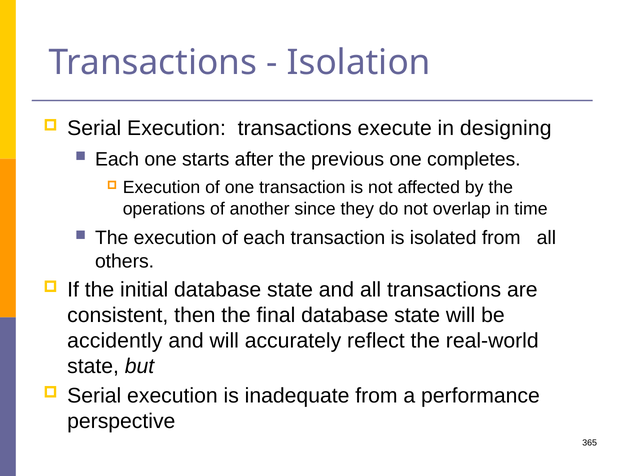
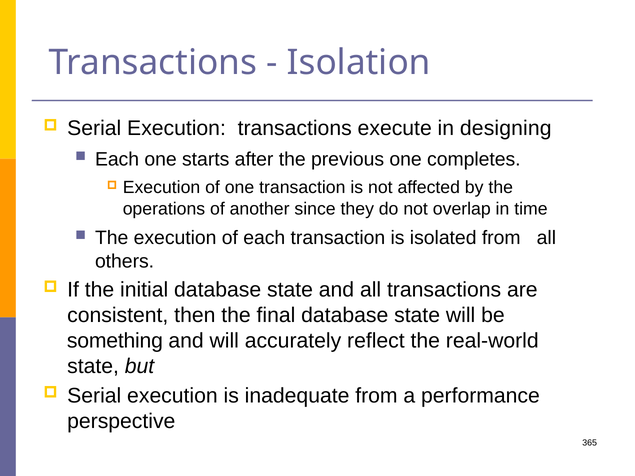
accidently: accidently -> something (115, 341)
